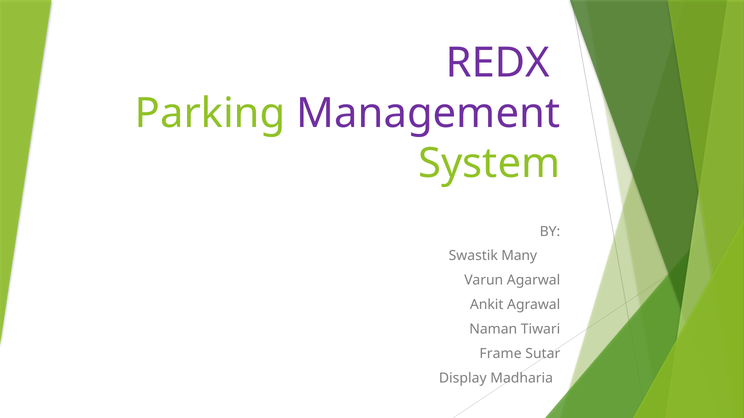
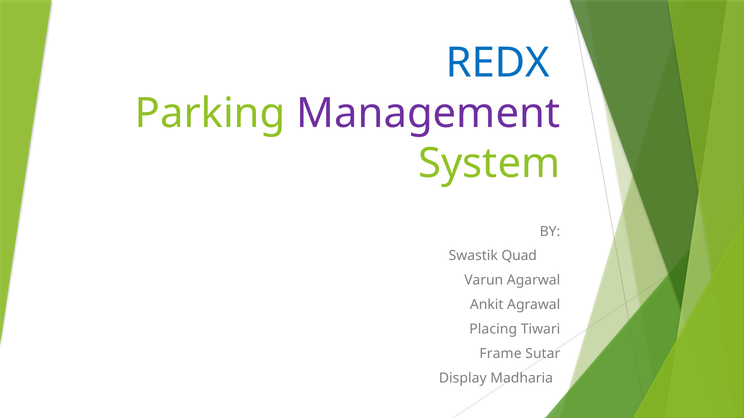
REDX colour: purple -> blue (498, 63)
Many: Many -> Quad (519, 256)
Naman: Naman -> Placing (493, 330)
